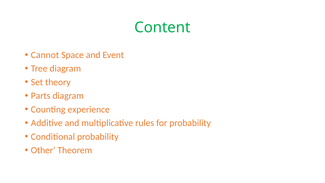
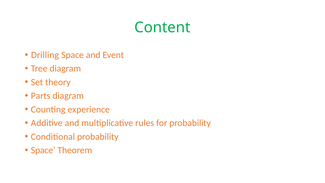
Cannot: Cannot -> Drilling (45, 55)
Other: Other -> Space (43, 150)
